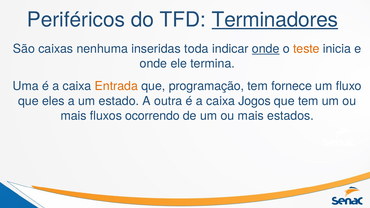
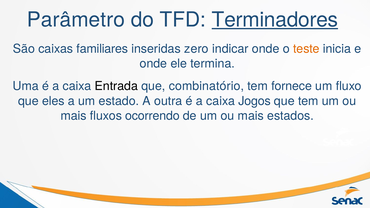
Periféricos: Periféricos -> Parâmetro (76, 20)
nenhuma: nenhuma -> familiares (102, 49)
toda: toda -> zero (196, 49)
onde underline: present -> none (266, 49)
Entrada colour: orange -> black (116, 86)
programação: programação -> combinatório (206, 86)
